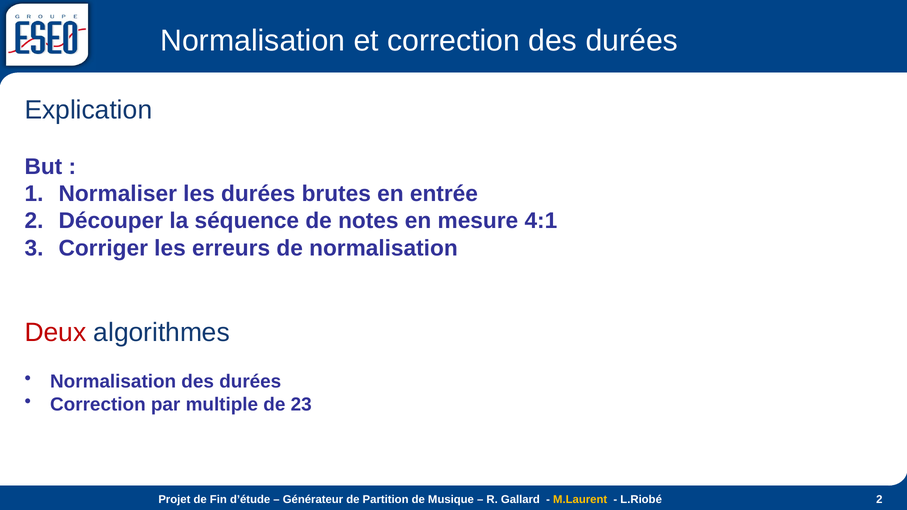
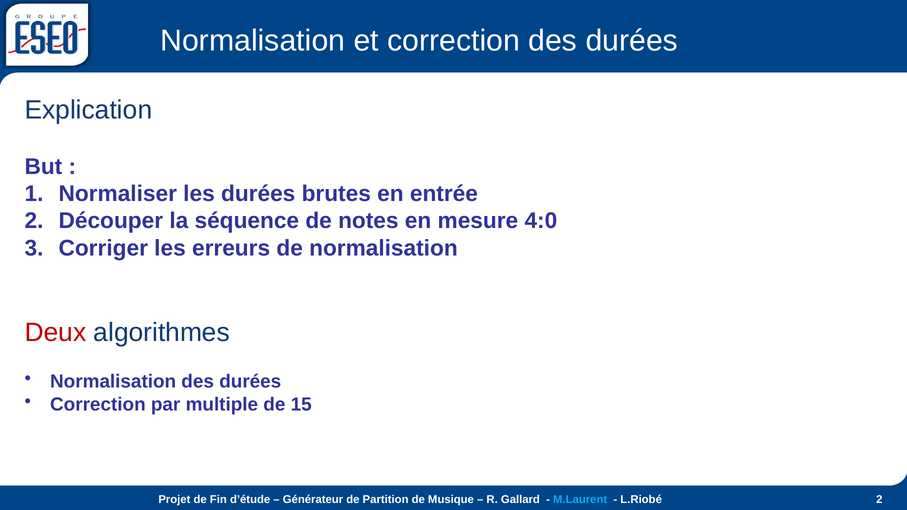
4:1: 4:1 -> 4:0 (541, 221)
23: 23 -> 15 (301, 404)
M.Laurent colour: yellow -> light blue (580, 500)
